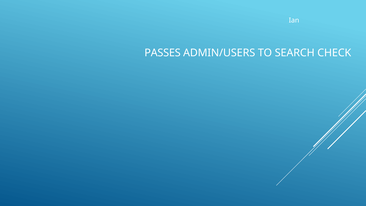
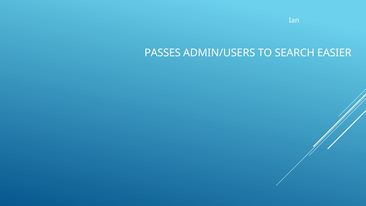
CHECK: CHECK -> EASIER (334, 53)
